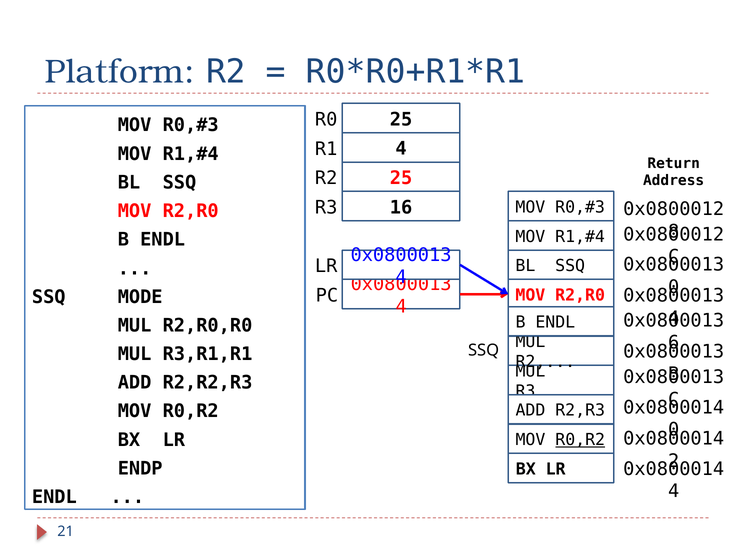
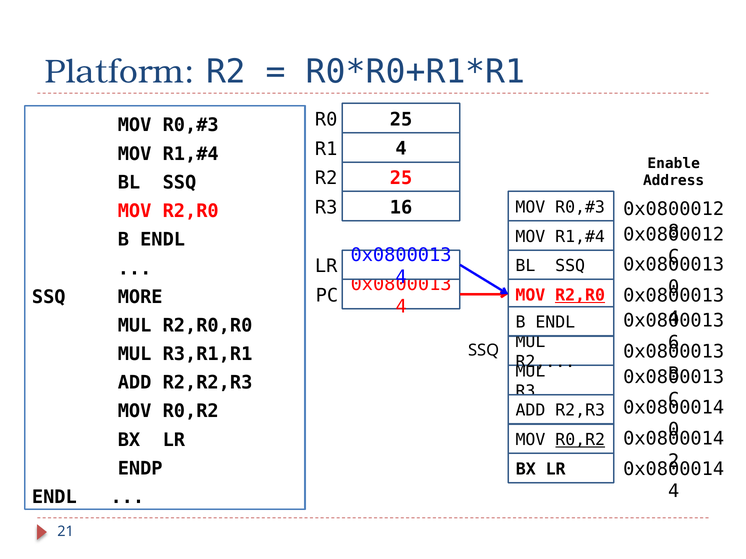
Return: Return -> Enable (674, 163)
R2,R0 underline: none -> present (580, 296)
MODE: MODE -> MORE (140, 297)
